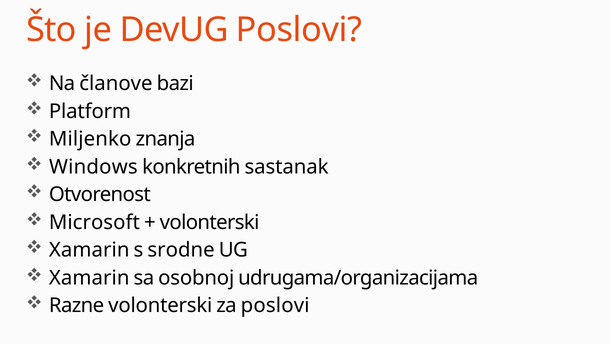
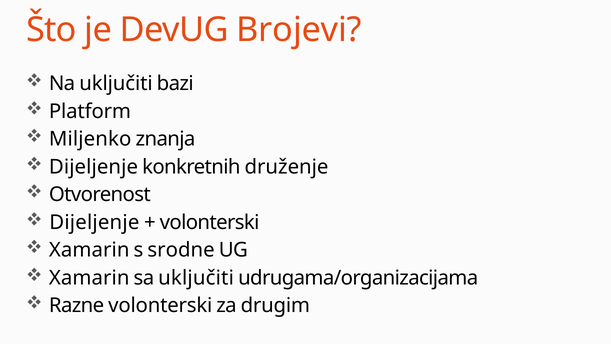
DevUG Poslovi: Poslovi -> Brojevi (299, 30)
Na članove: članove -> uključiti (116, 83)
Windows: Windows -> Dijeljenje (93, 167)
sastanak: sastanak -> druženje (286, 167)
Microsoft: Microsoft -> Dijeljenje (94, 222)
sa osobnoj: osobnoj -> uključiti (196, 278)
za poslovi: poslovi -> drugim (275, 306)
